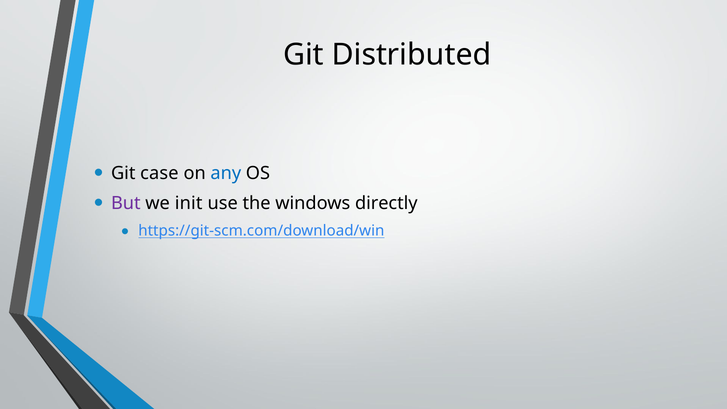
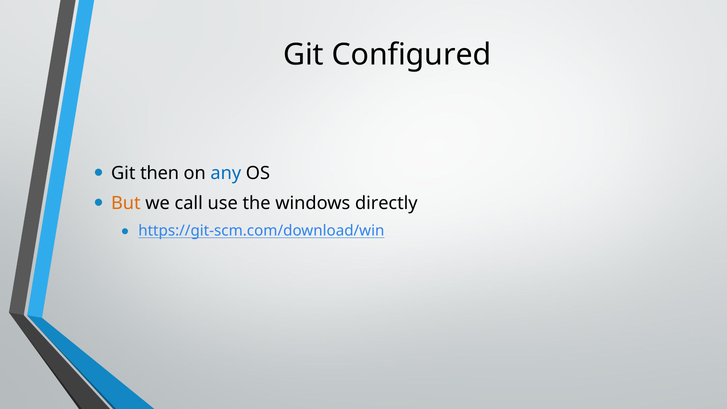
Distributed: Distributed -> Configured (411, 55)
case: case -> then (160, 173)
But colour: purple -> orange (126, 203)
init: init -> call (189, 203)
